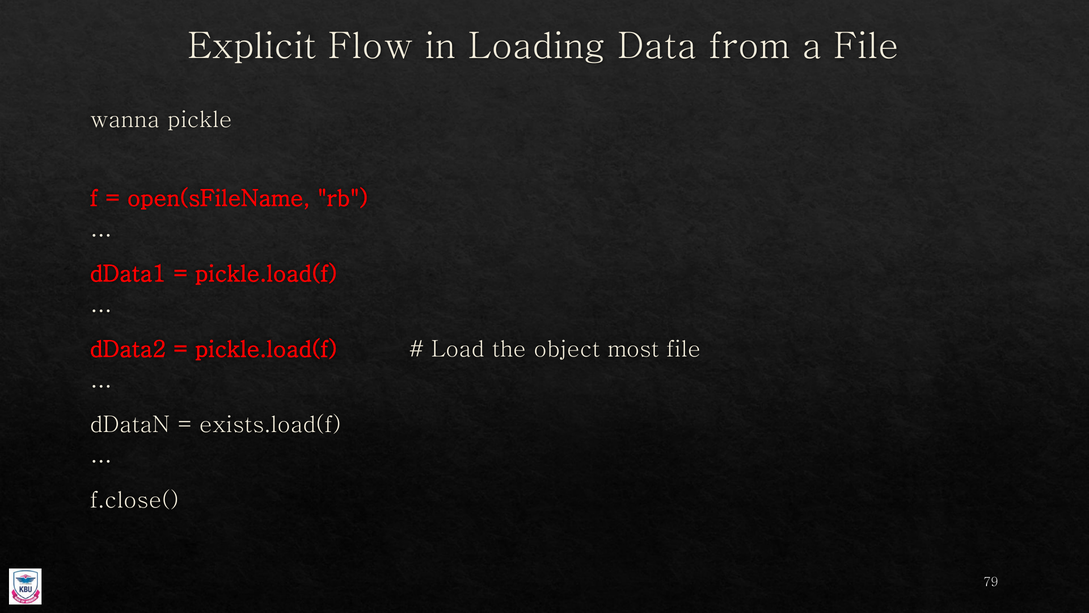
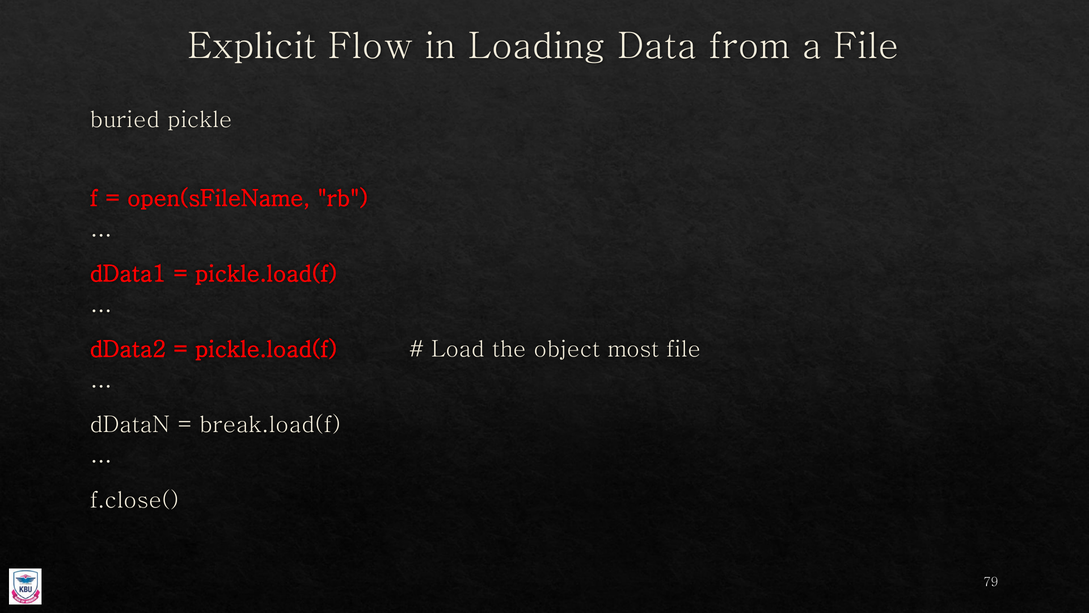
wanna: wanna -> buried (125, 120)
exists.load(f: exists.load(f -> break.load(f (270, 424)
